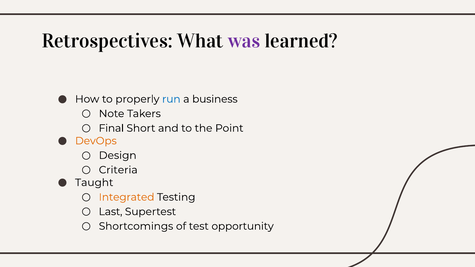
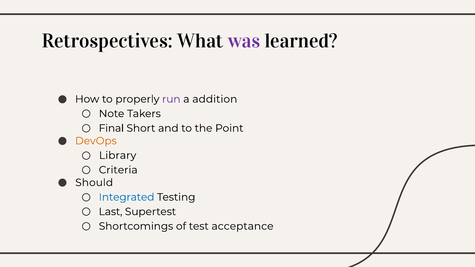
run colour: blue -> purple (171, 99)
business: business -> addition (215, 99)
Design: Design -> Library (118, 155)
Taught: Taught -> Should (94, 183)
Integrated colour: orange -> blue (127, 197)
opportunity: opportunity -> acceptance (242, 226)
